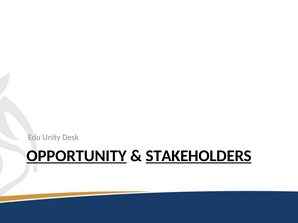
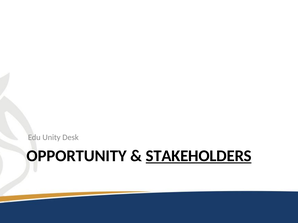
OPPORTUNITY underline: present -> none (77, 156)
